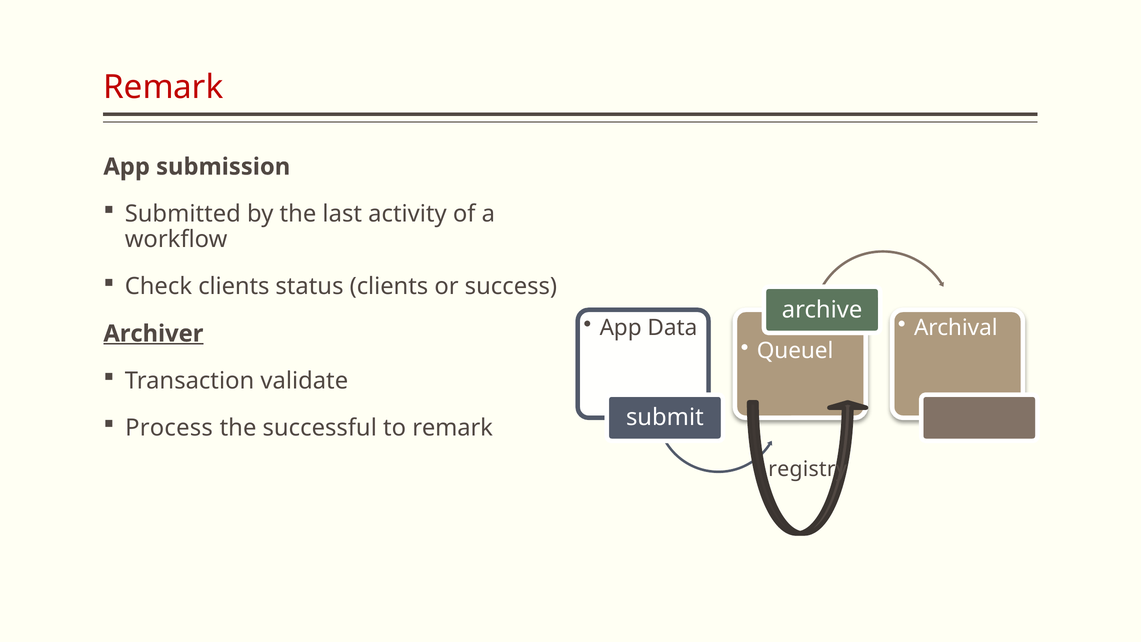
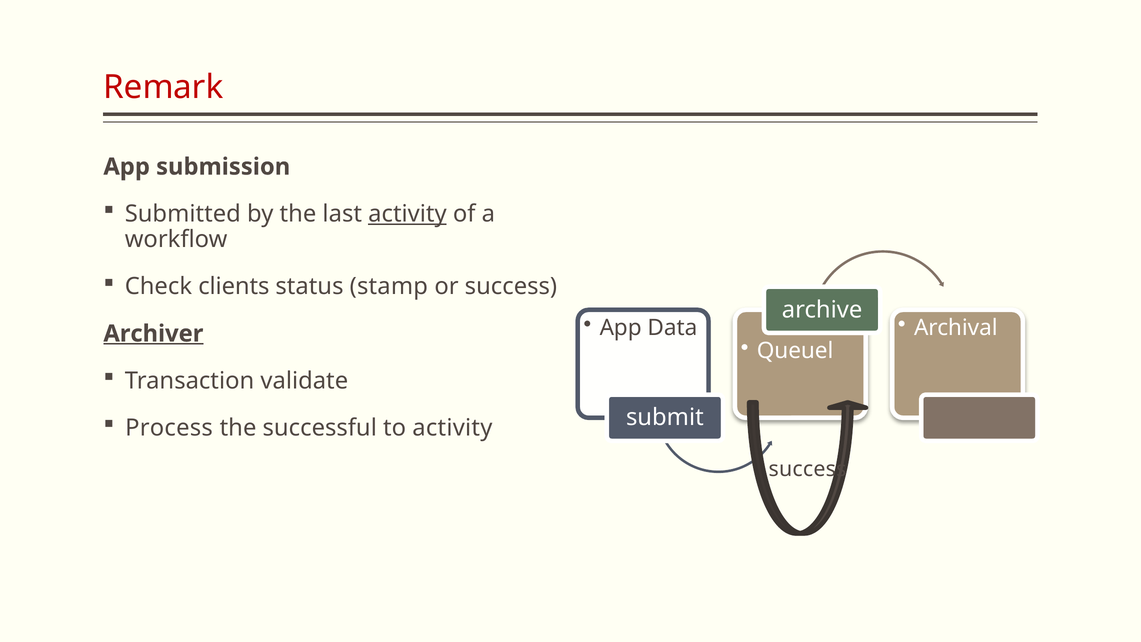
activity underline: none -> present (407, 214)
status clients: clients -> stamp (389, 287)
to remark: remark -> activity (452, 428)
registry: registry -> success (807, 469)
